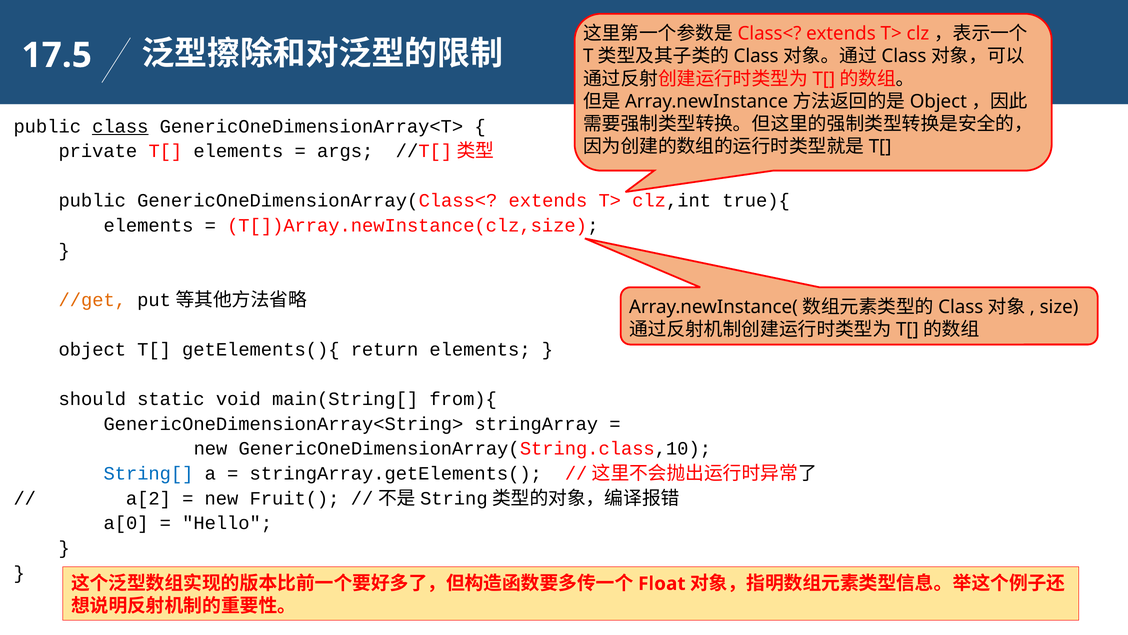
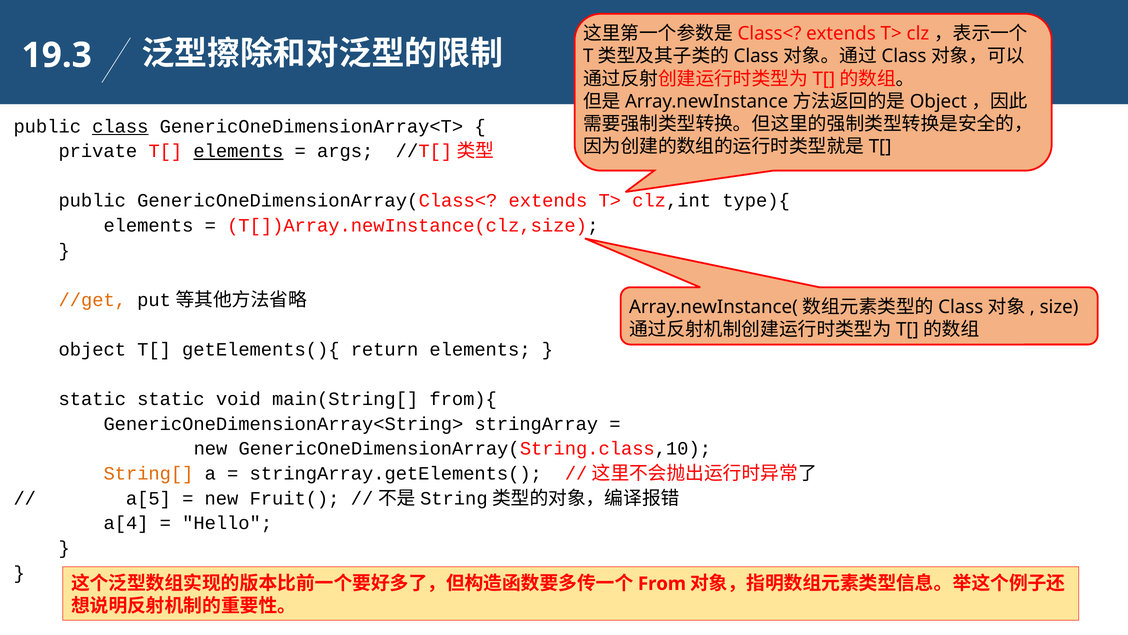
17.5: 17.5 -> 19.3 (57, 55)
elements underline: none -> present (238, 151)
true){: true){ -> type){ (756, 201)
should: should -> static (92, 399)
String[ colour: blue -> orange (149, 473)
a[2: a[2 -> a[5 (148, 498)
a[0: a[0 -> a[4 (126, 523)
Float: Float -> From (662, 583)
